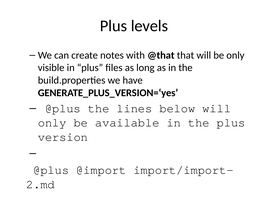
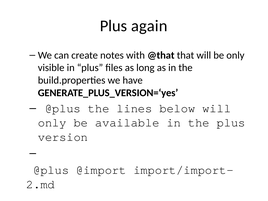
levels: levels -> again (149, 26)
